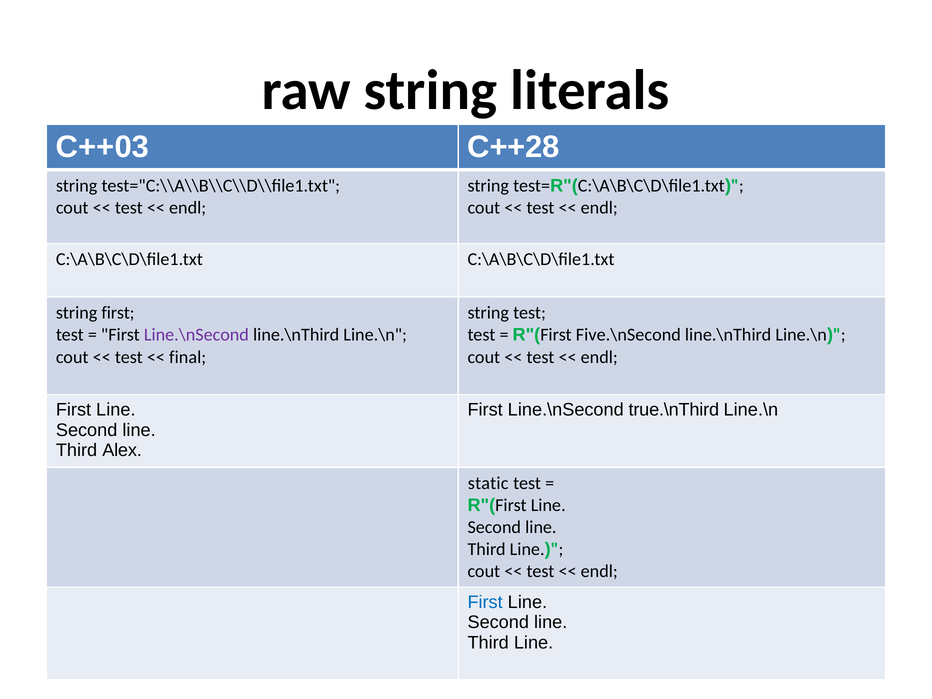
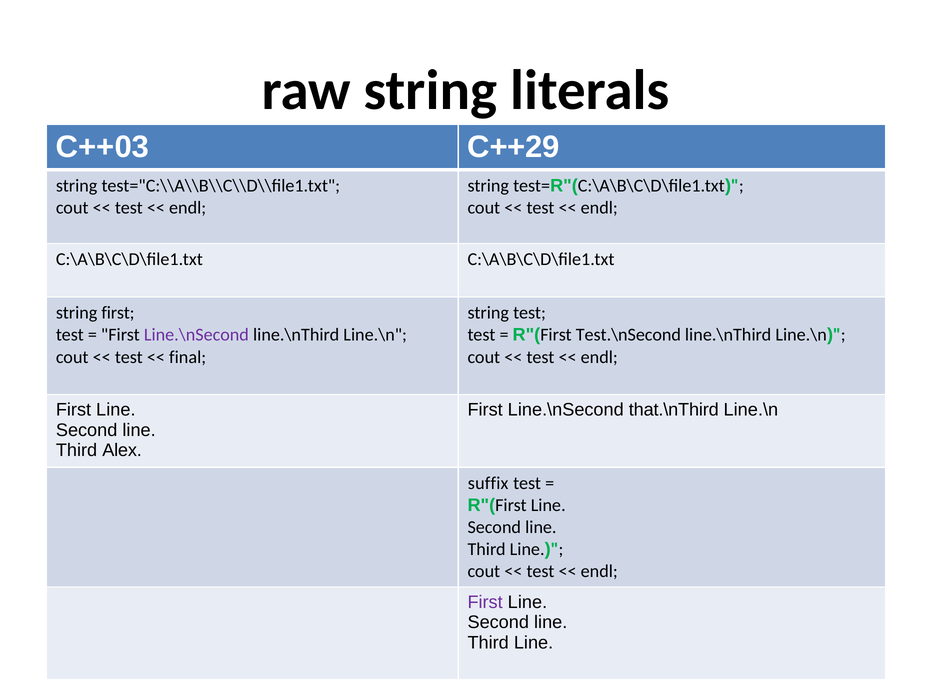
C++28: C++28 -> C++29 (513, 147)
Five.\nSecond: Five.\nSecond -> Test.\nSecond (628, 335)
true.\nThird: true.\nThird -> that.\nThird (674, 410)
static: static -> suffix (488, 483)
First colour: blue -> purple (485, 602)
